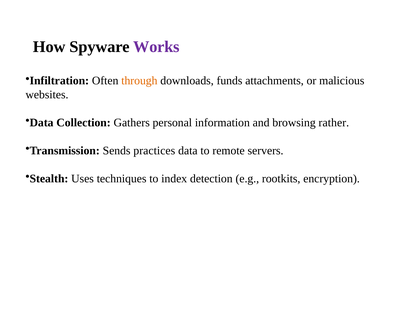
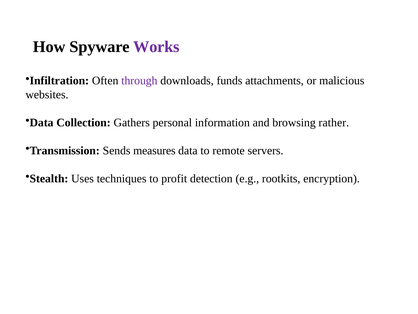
through colour: orange -> purple (139, 81)
practices: practices -> measures (154, 150)
index: index -> profit (174, 178)
